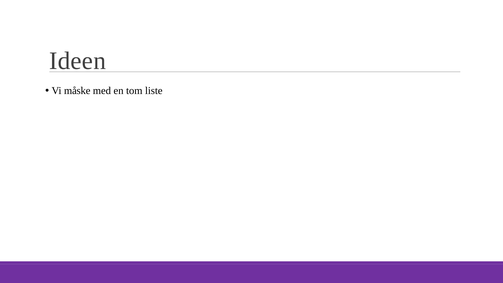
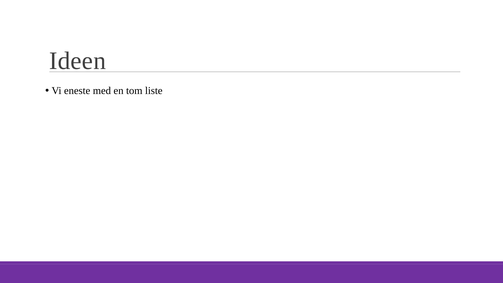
måske: måske -> eneste (77, 91)
